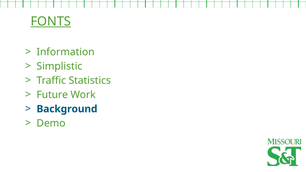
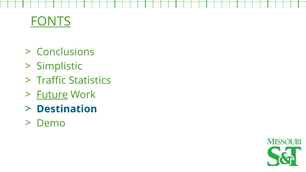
Information: Information -> Conclusions (66, 52)
Future underline: none -> present (52, 95)
Background: Background -> Destination (67, 109)
